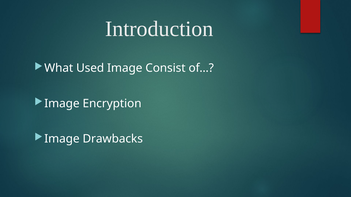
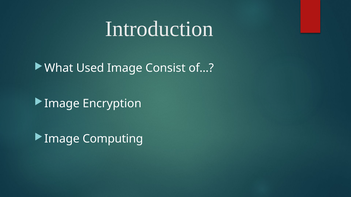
Drawbacks: Drawbacks -> Computing (113, 139)
